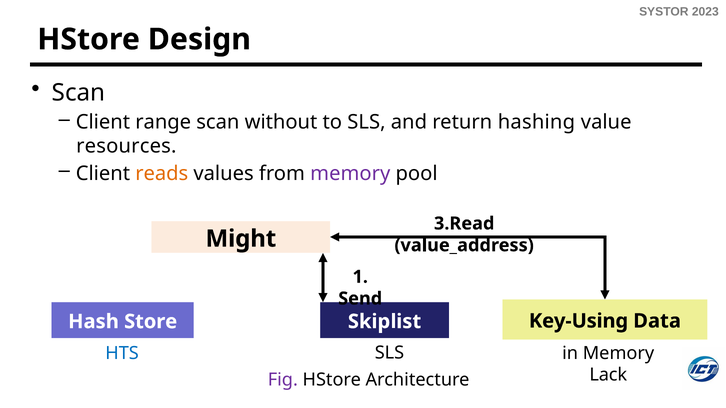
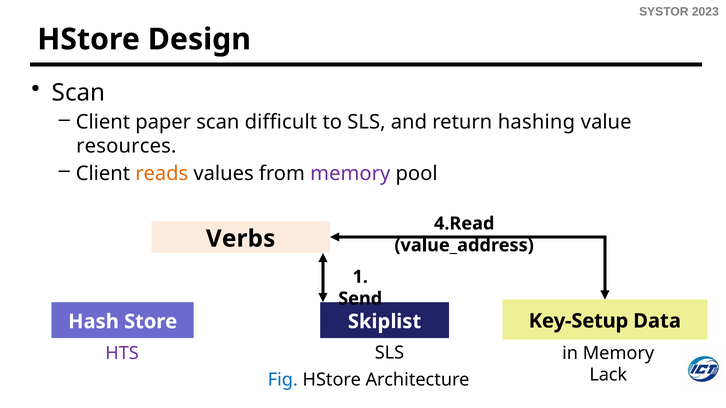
range: range -> paper (163, 122)
without: without -> difficult (281, 122)
3.Read: 3.Read -> 4.Read (464, 224)
Might: Might -> Verbs (241, 239)
Key-Using: Key-Using -> Key-Setup (579, 321)
HTS colour: blue -> purple (122, 353)
Fig colour: purple -> blue (283, 380)
